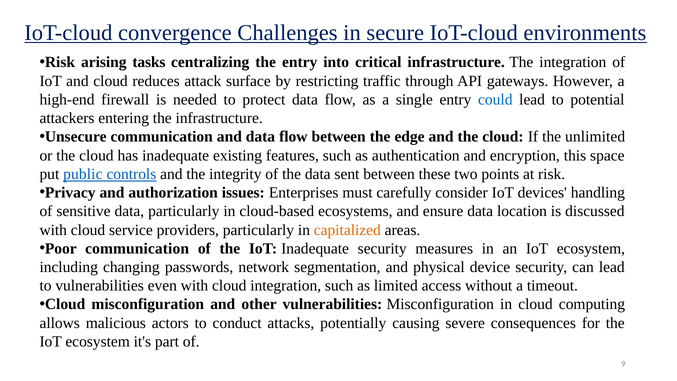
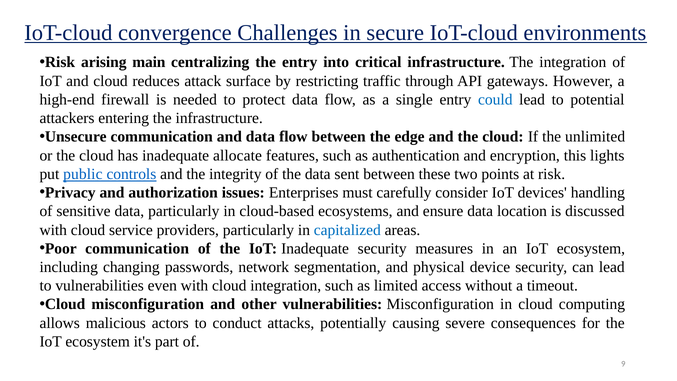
tasks: tasks -> main (149, 62)
existing: existing -> allocate (238, 155)
space: space -> lights (607, 155)
capitalized colour: orange -> blue (347, 230)
